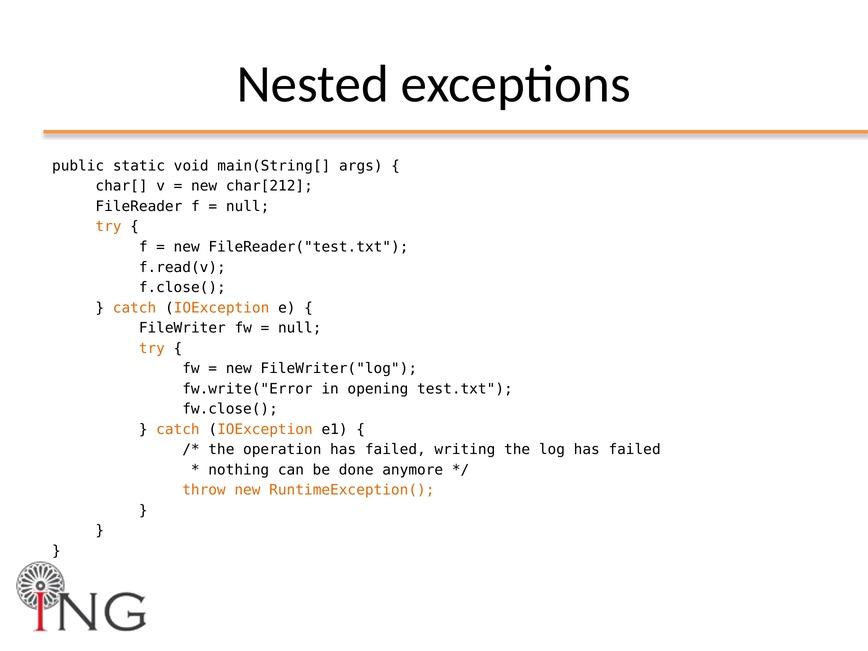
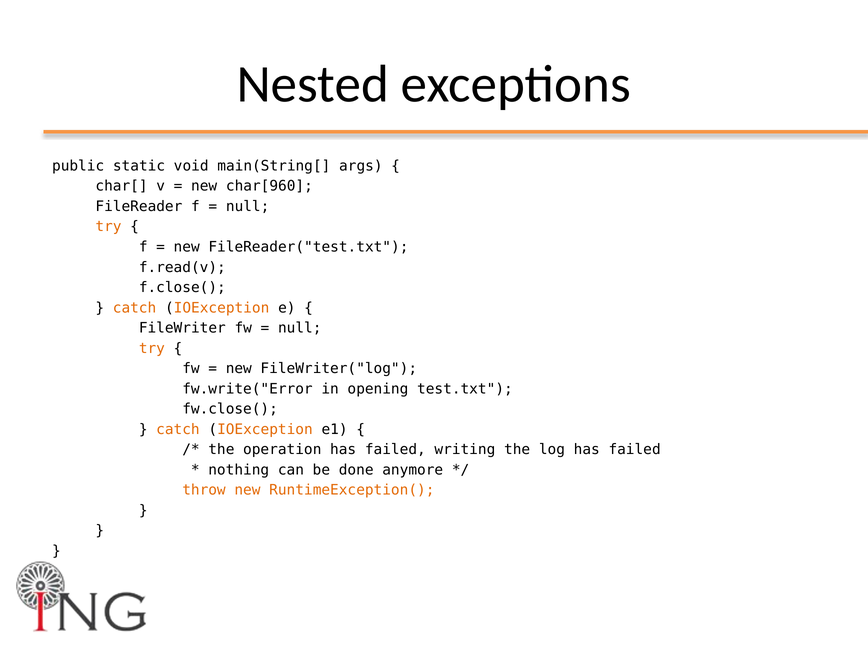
char[212: char[212 -> char[960 (269, 186)
